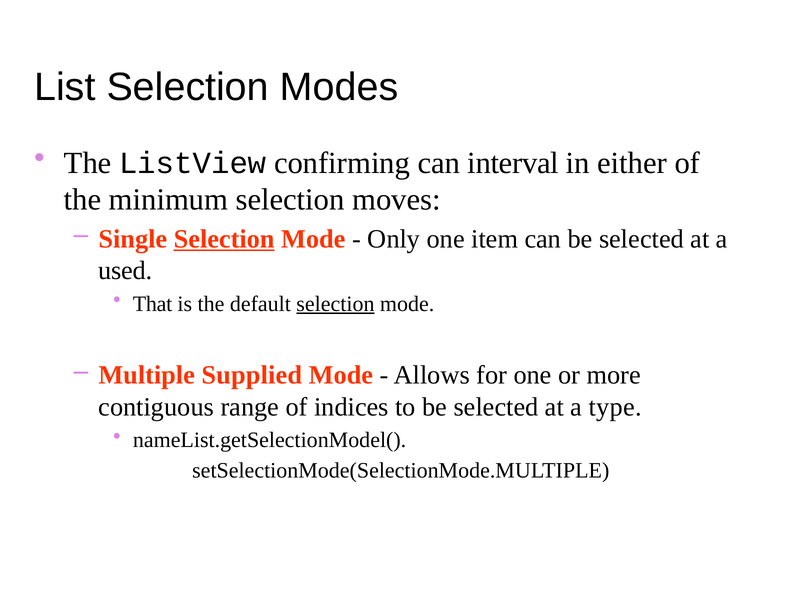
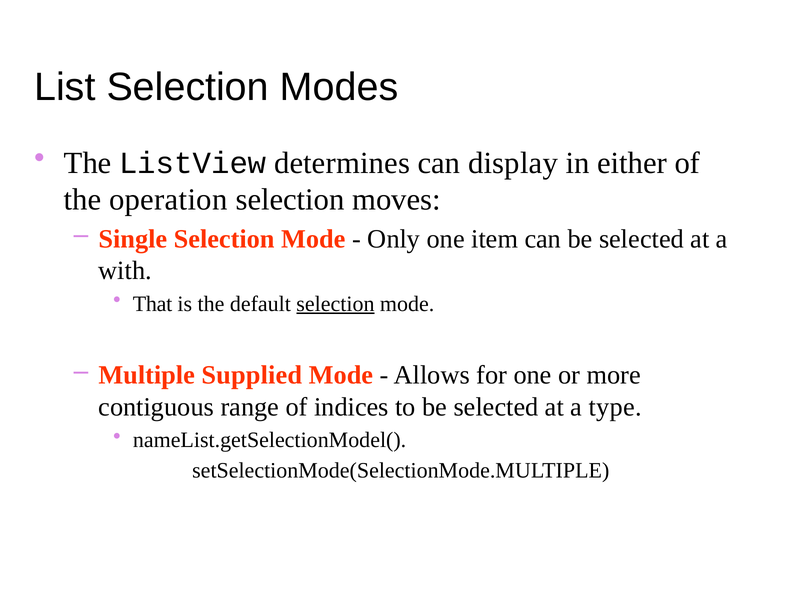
confirming: confirming -> determines (342, 163)
interval: interval -> display (513, 163)
minimum: minimum -> operation (168, 200)
Selection underline: present -> none (224, 239)
used: used -> with (125, 270)
